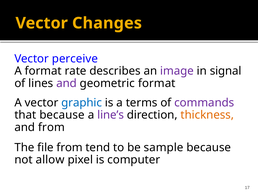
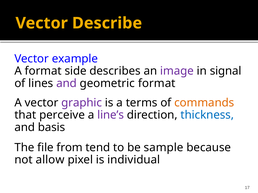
Changes: Changes -> Describe (107, 23)
perceive: perceive -> example (75, 59)
rate: rate -> side (76, 71)
graphic colour: blue -> purple (82, 103)
commands colour: purple -> orange (204, 103)
that because: because -> perceive (62, 115)
thickness colour: orange -> blue (207, 115)
and from: from -> basis (52, 128)
computer: computer -> individual (134, 160)
